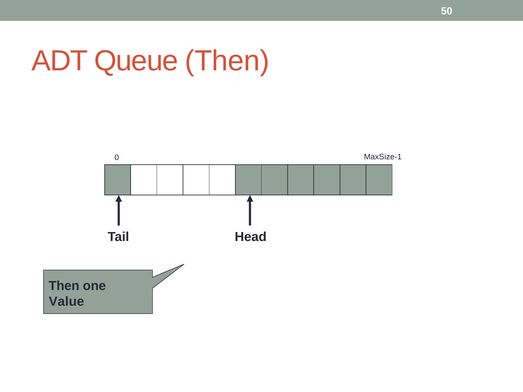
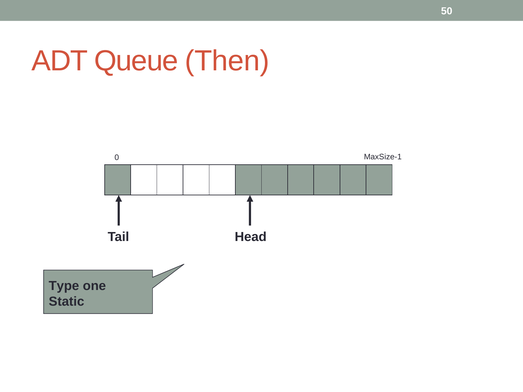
Then: Then -> Type (64, 286)
Value: Value -> Static (67, 302)
